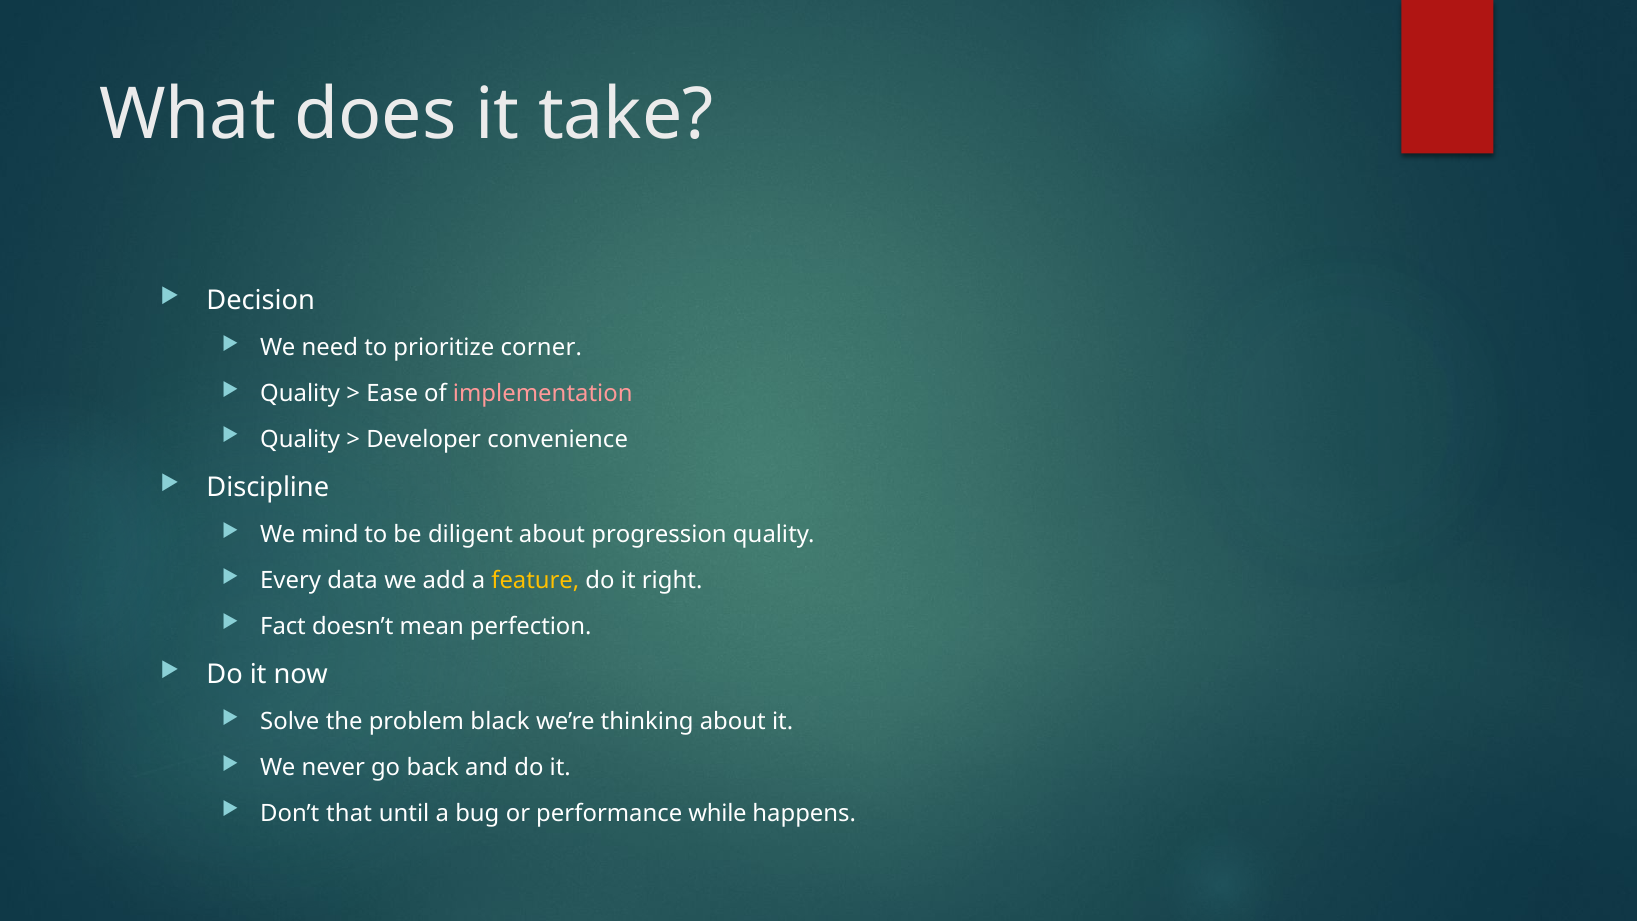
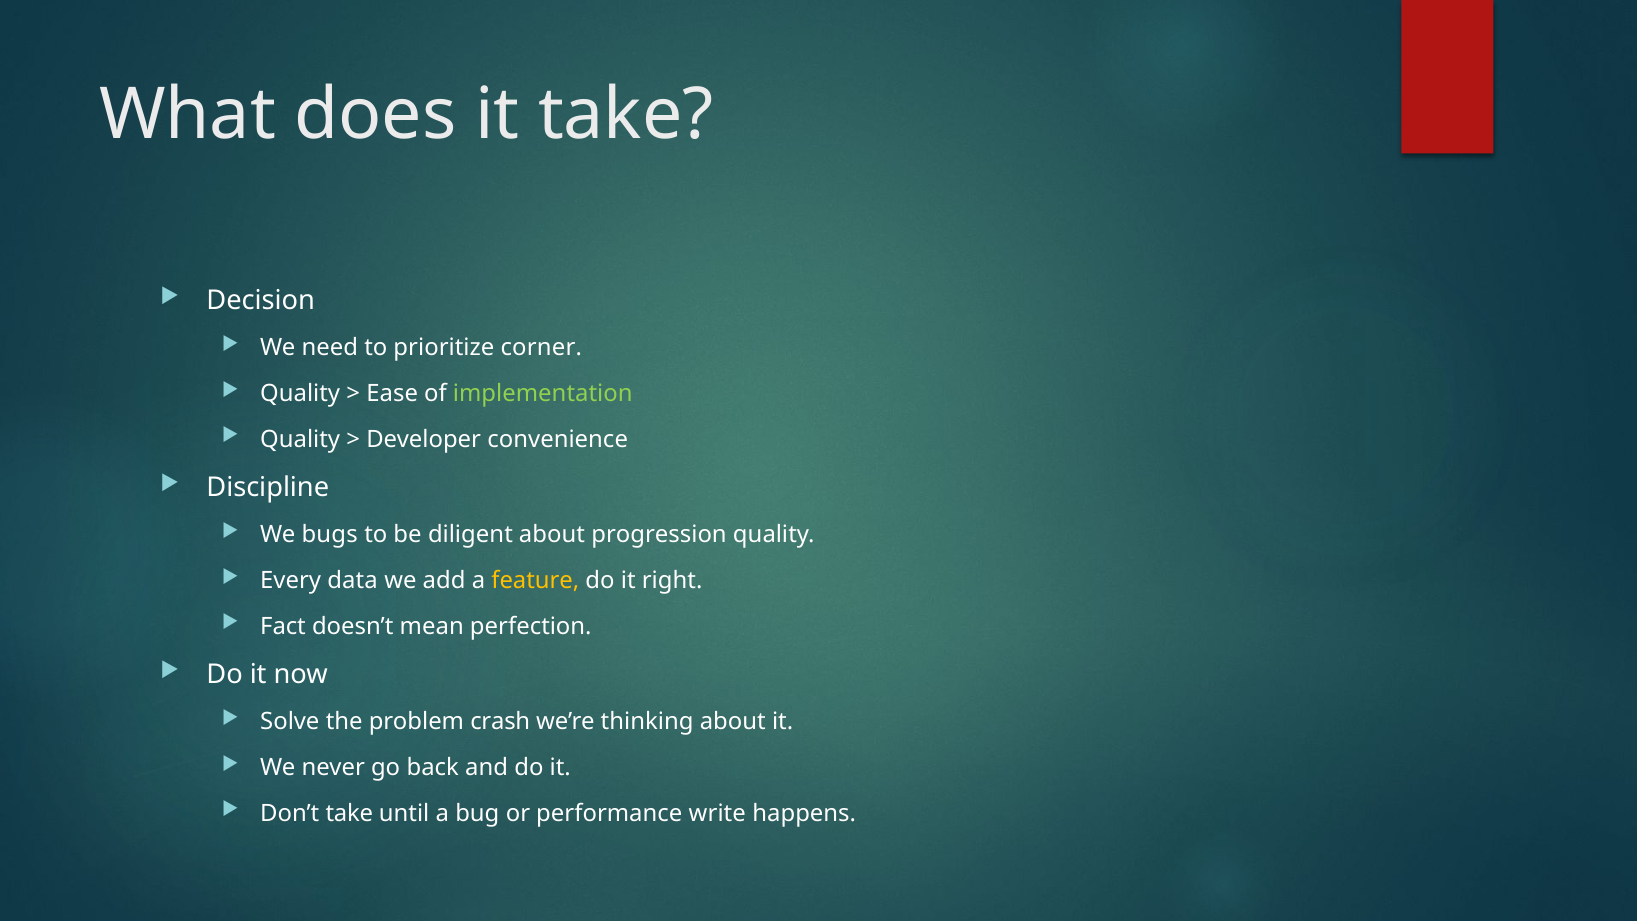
implementation colour: pink -> light green (543, 393)
mind: mind -> bugs (330, 535)
black: black -> crash (500, 722)
Don’t that: that -> take (349, 813)
while: while -> write (717, 813)
